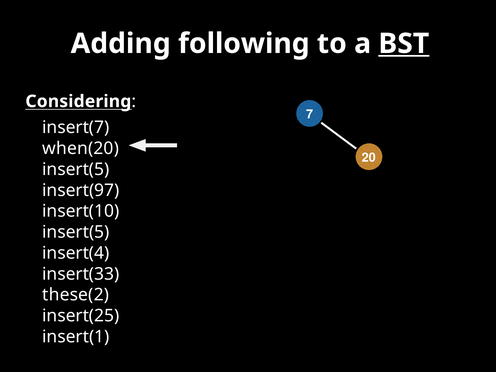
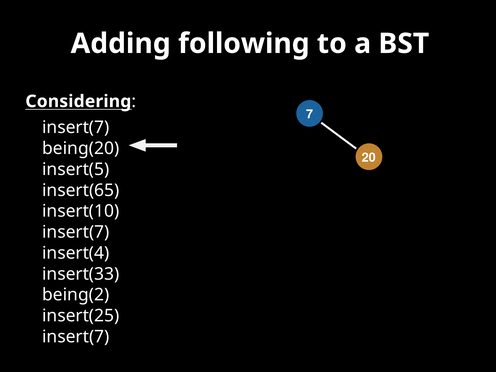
BST underline: present -> none (404, 44)
when(20: when(20 -> being(20 (81, 148)
insert(97: insert(97 -> insert(65 (81, 190)
insert(5: insert(5 -> insert(7 (76, 232)
these(2: these(2 -> being(2 (76, 295)
insert(1: insert(1 -> insert(7 (76, 337)
